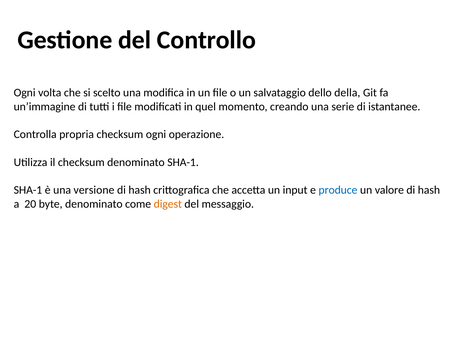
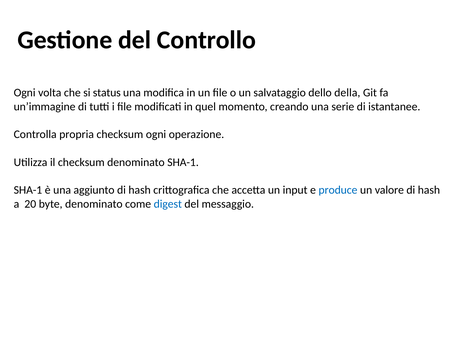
scelto: scelto -> status (107, 93)
versione: versione -> aggiunto (94, 190)
digest colour: orange -> blue (168, 204)
